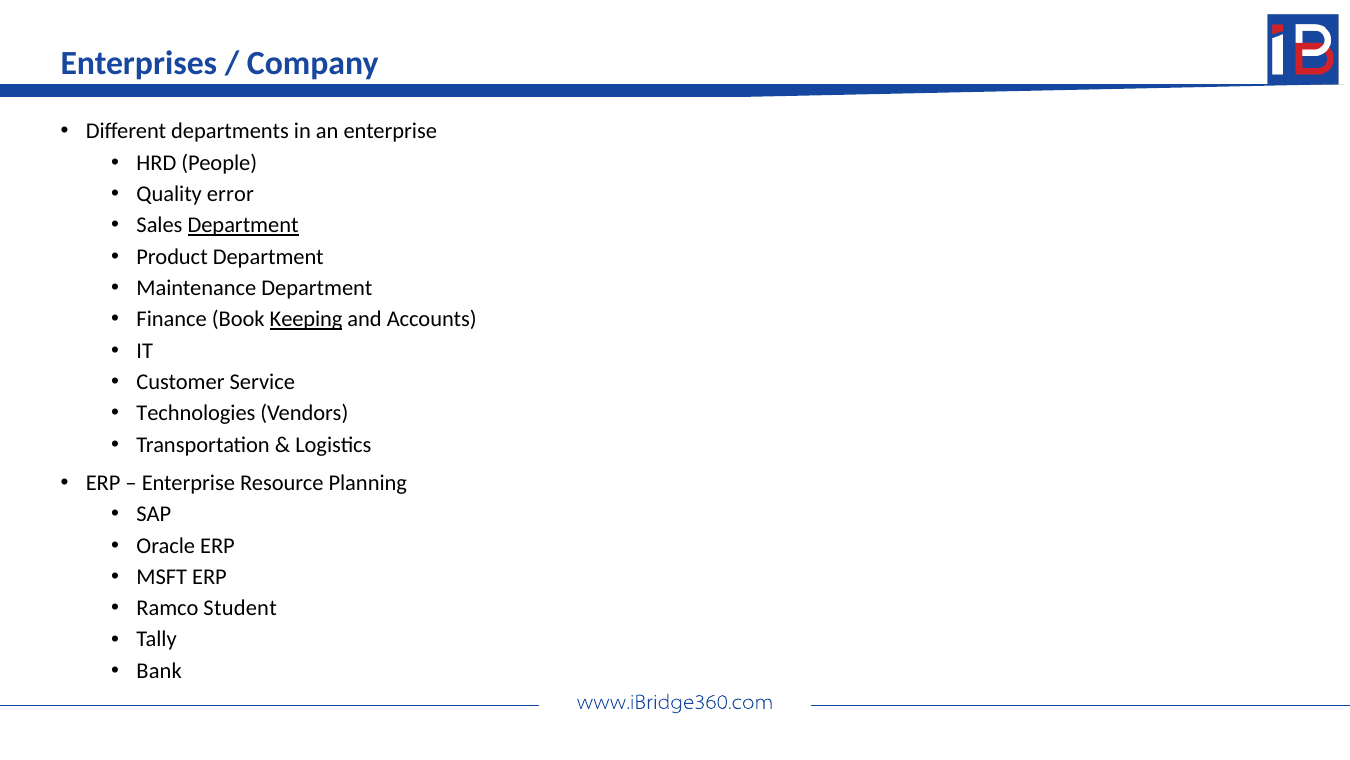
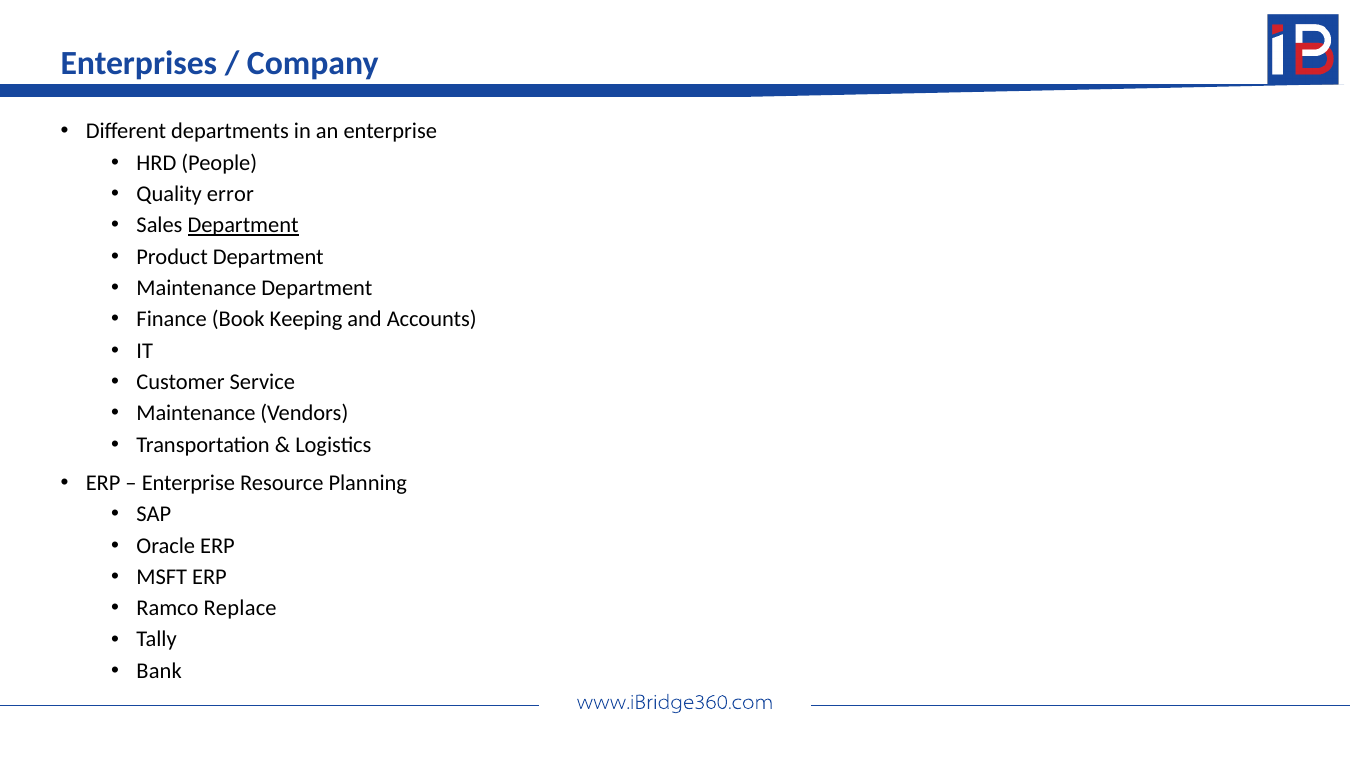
Keeping underline: present -> none (306, 319)
Technologies: Technologies -> Maintenance (196, 413)
Student: Student -> Replace (240, 608)
